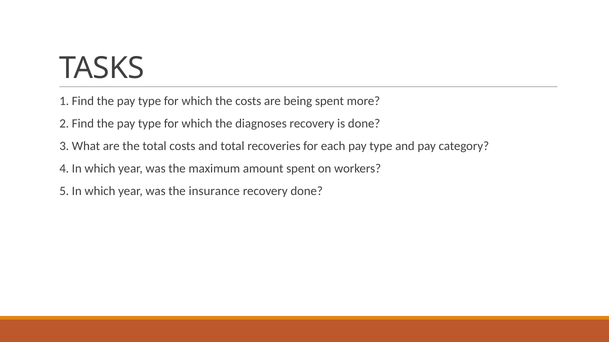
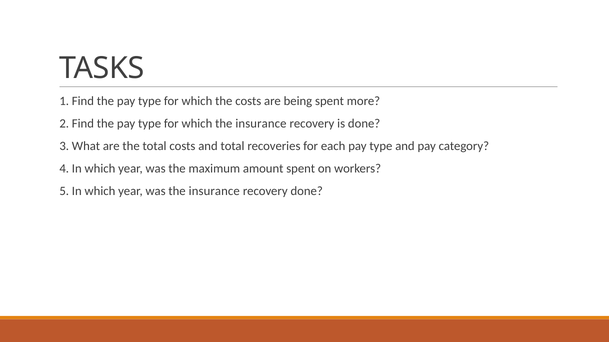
which the diagnoses: diagnoses -> insurance (261, 124)
